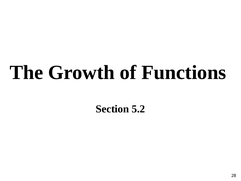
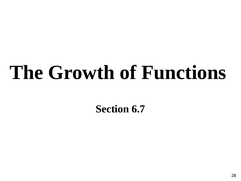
5.2: 5.2 -> 6.7 (138, 109)
